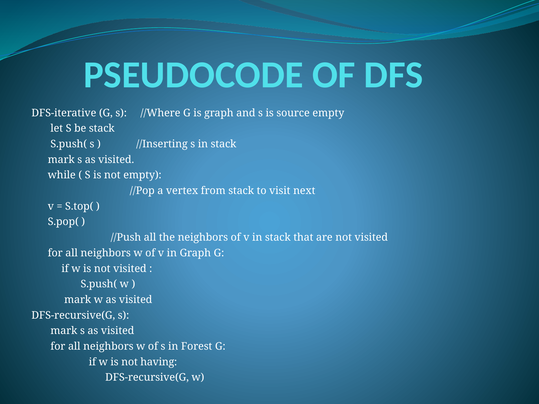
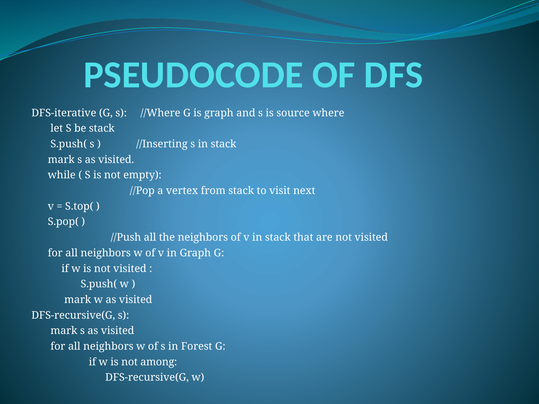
source empty: empty -> where (328, 113)
having: having -> among (159, 362)
